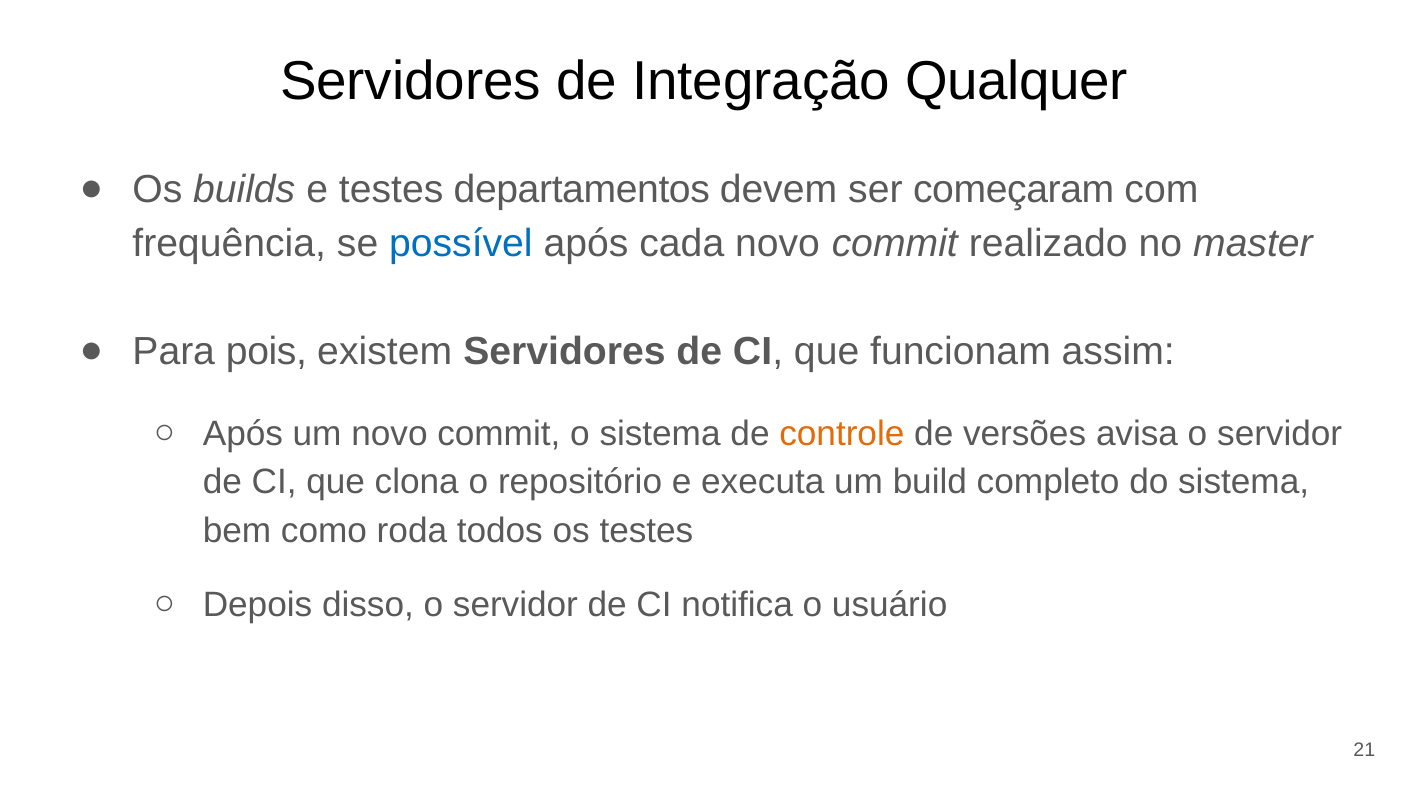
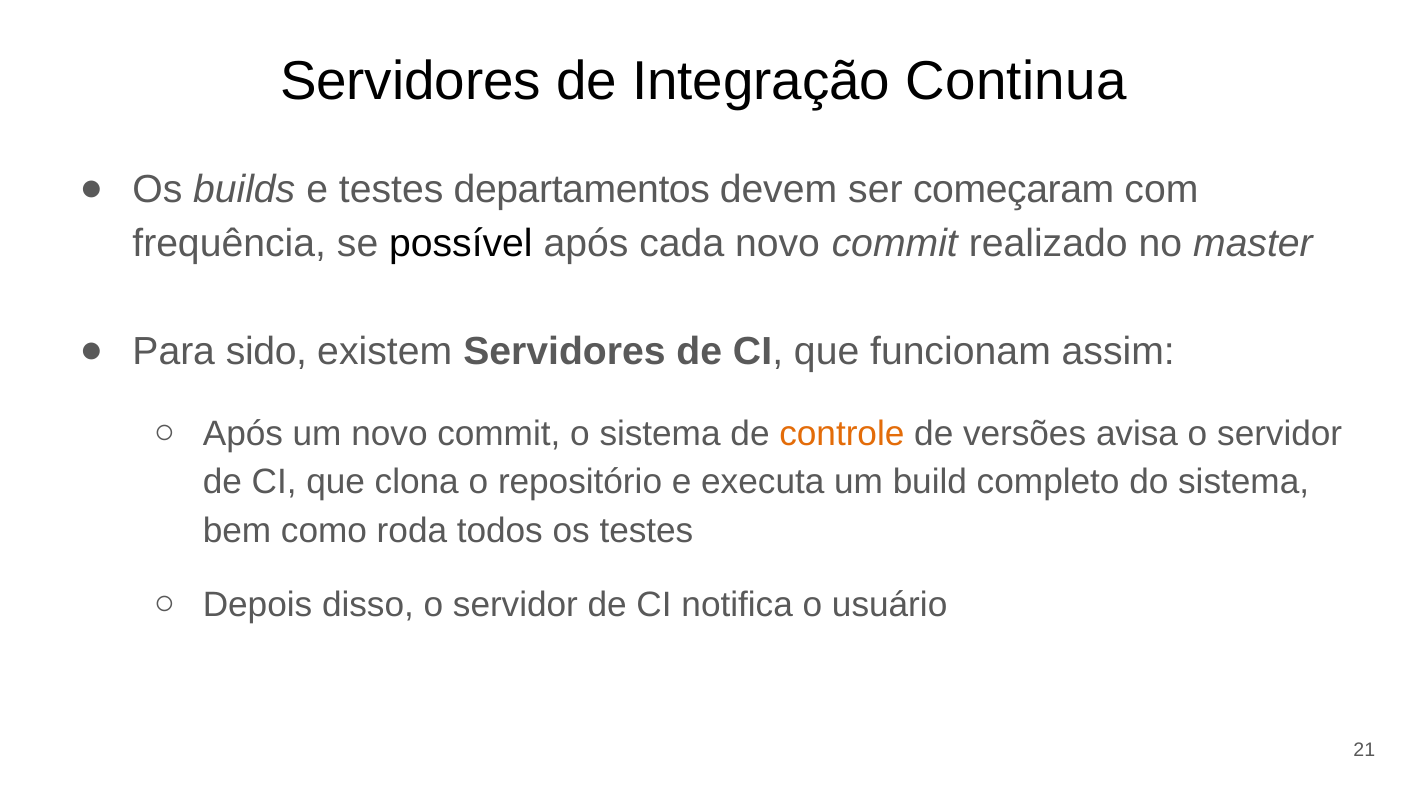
Qualquer: Qualquer -> Continua (1016, 81)
possível colour: blue -> black (461, 244)
pois: pois -> sido (266, 352)
